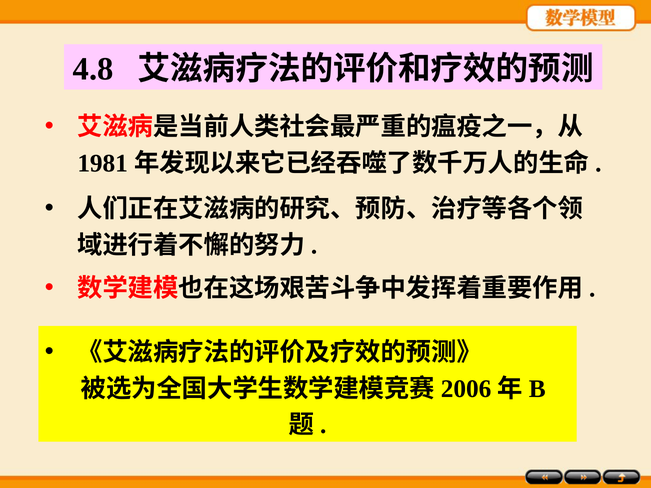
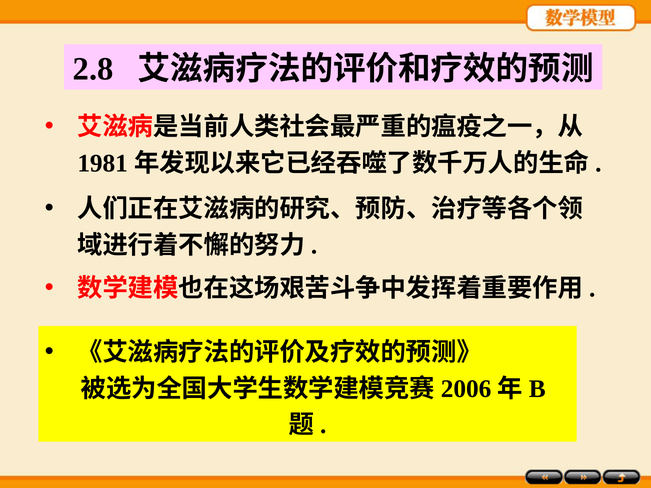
4.8: 4.8 -> 2.8 (93, 69)
